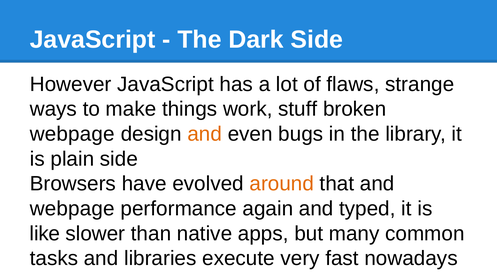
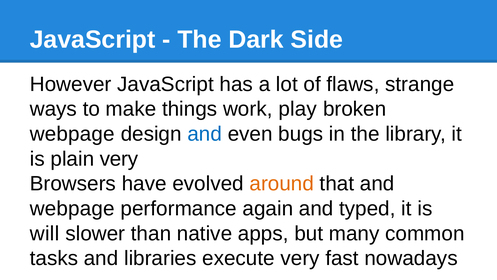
stuff: stuff -> play (298, 109)
and colour: orange -> blue (205, 134)
plain side: side -> very (119, 159)
like: like -> will (45, 233)
